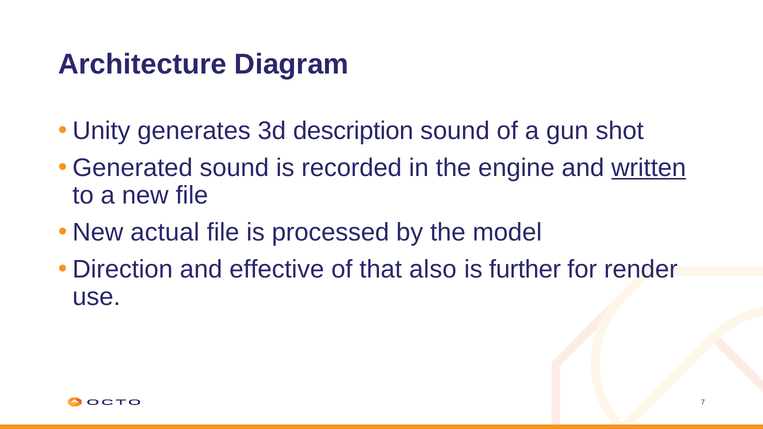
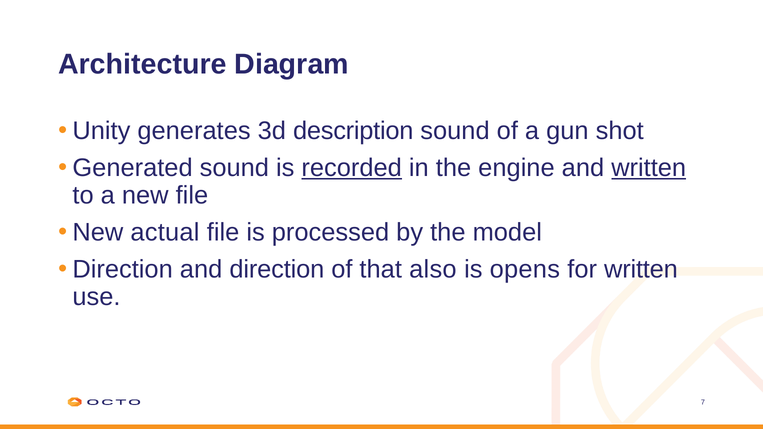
recorded underline: none -> present (352, 168)
and effective: effective -> direction (277, 269)
further: further -> opens (525, 269)
for render: render -> written (641, 269)
